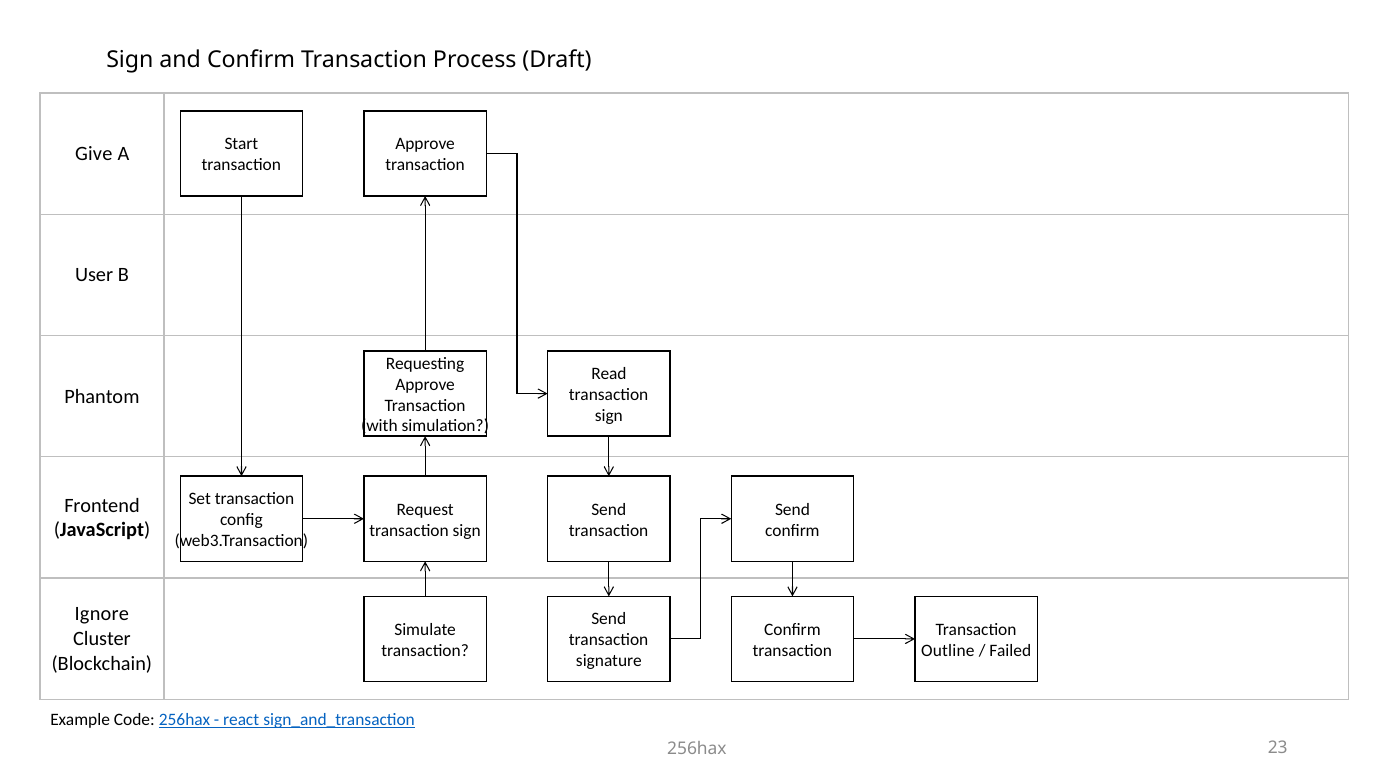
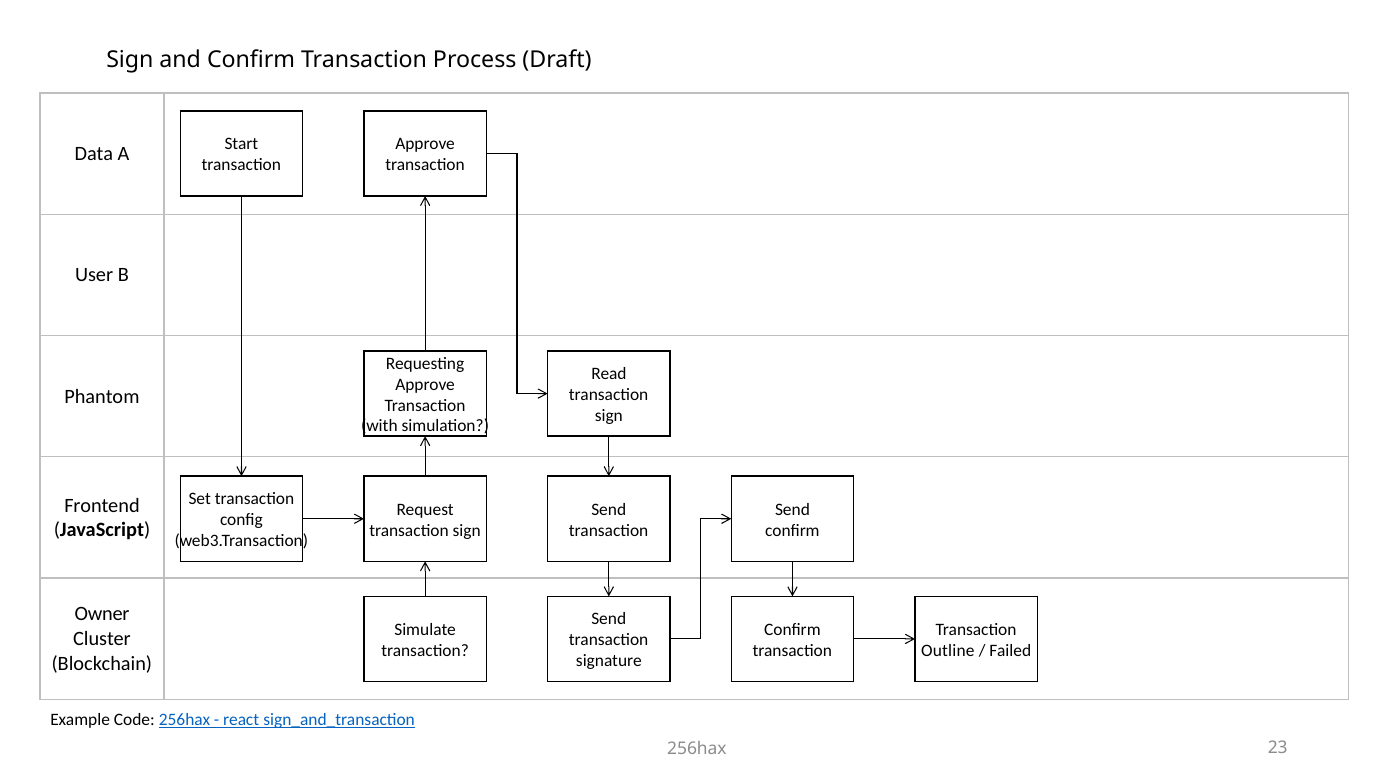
Give: Give -> Data (94, 154)
Ignore: Ignore -> Owner (102, 614)
